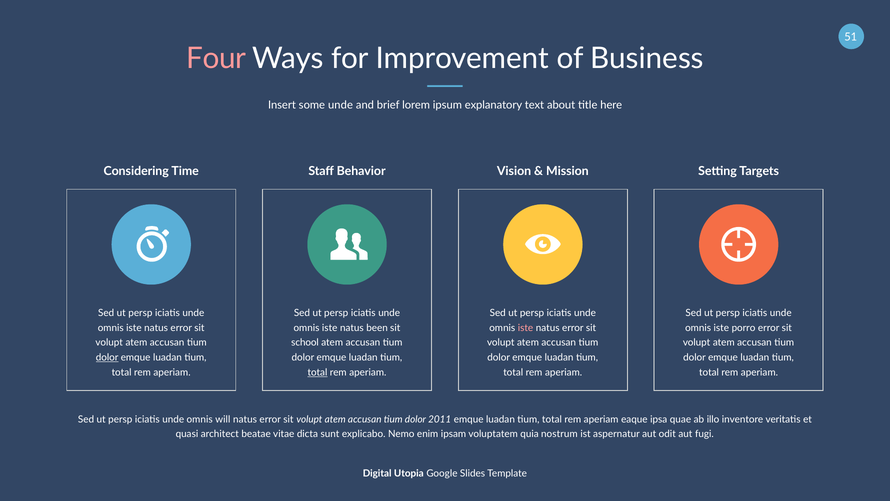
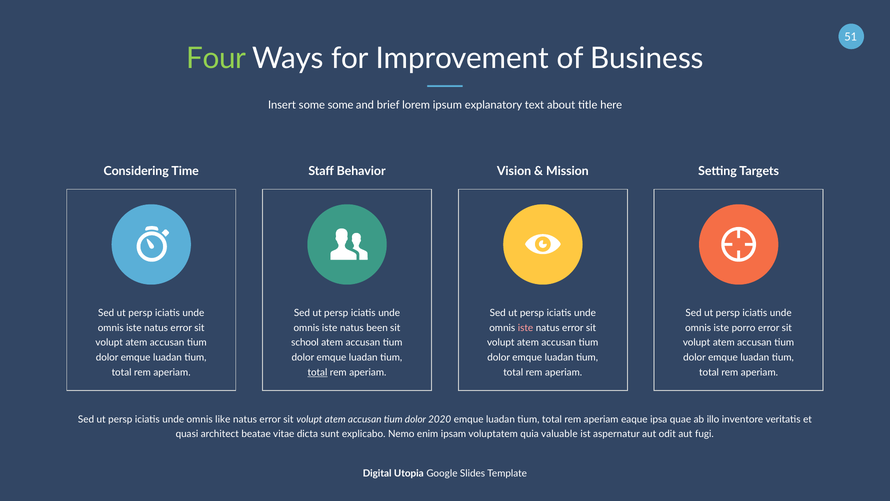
Four colour: pink -> light green (216, 58)
some unde: unde -> some (341, 105)
dolor underline: present -> none (107, 357)
will: will -> like (223, 419)
2011: 2011 -> 2020 (440, 419)
nostrum: nostrum -> valuable (559, 434)
